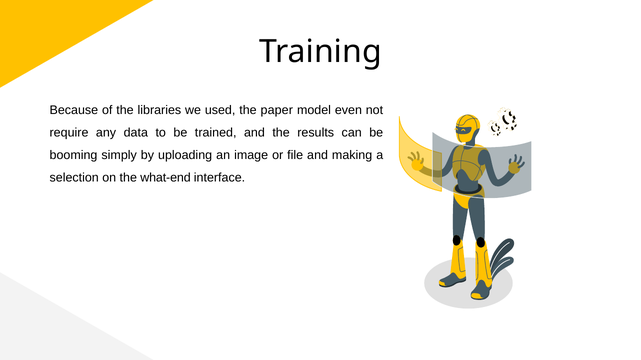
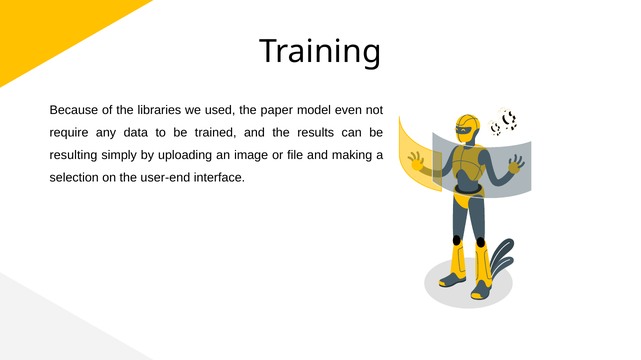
booming: booming -> resulting (73, 155)
what-end: what-end -> user-end (165, 178)
